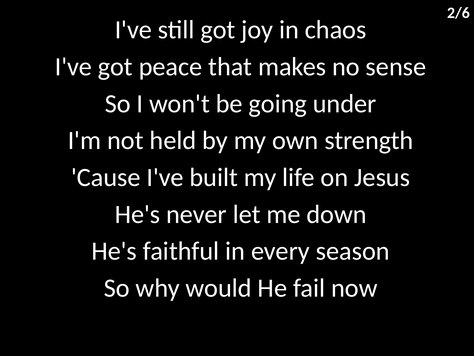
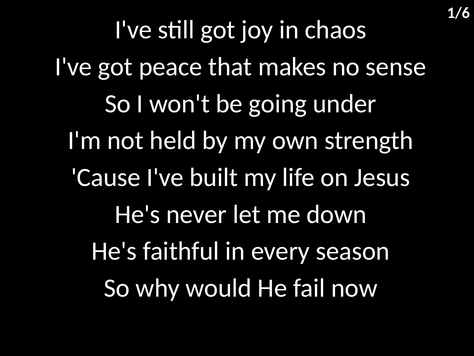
2/6: 2/6 -> 1/6 (458, 13)
